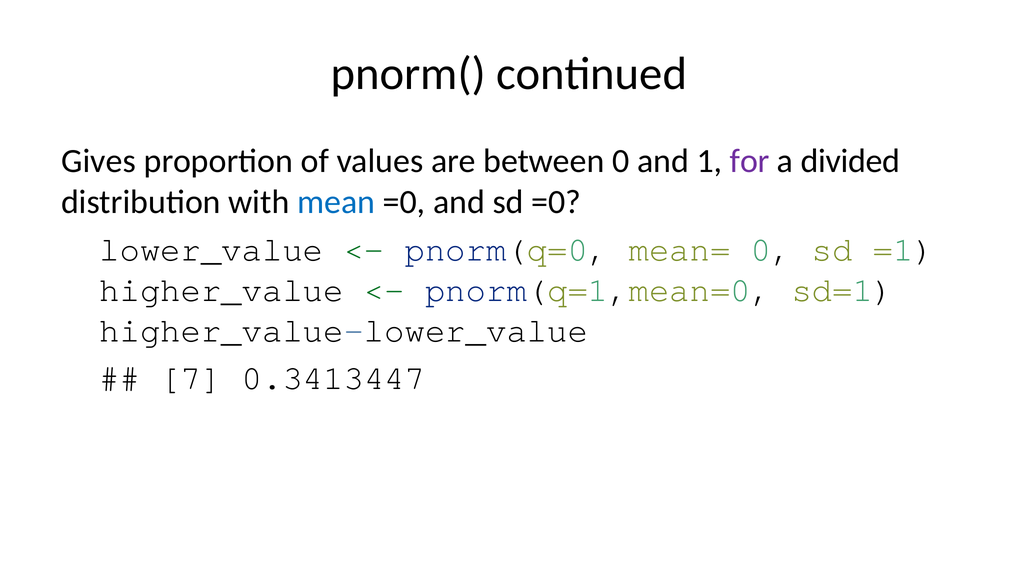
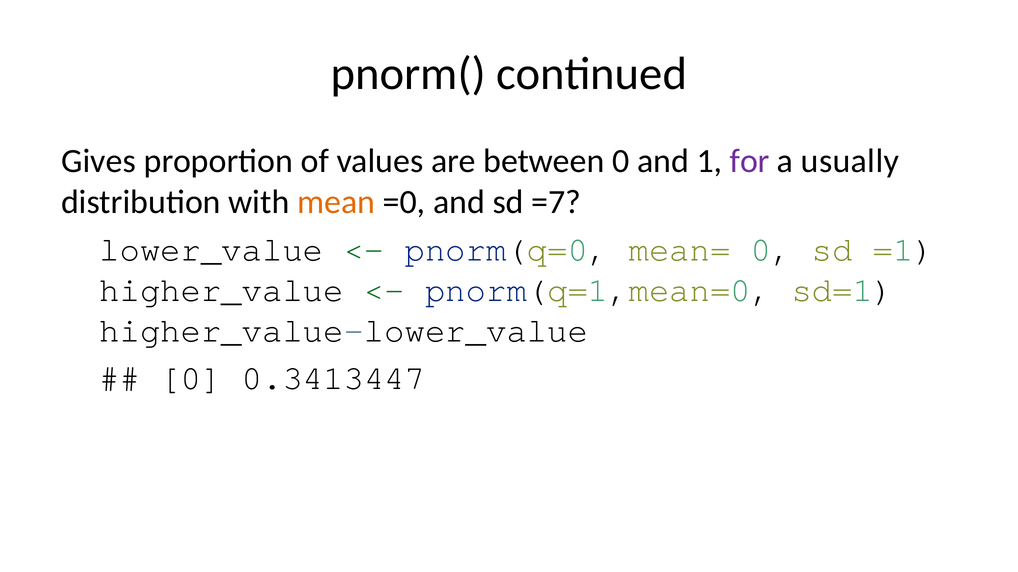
divided: divided -> usually (850, 161)
mean colour: blue -> orange (336, 202)
sd =0: =0 -> =7 (556, 202)
7: 7 -> 0 (191, 379)
